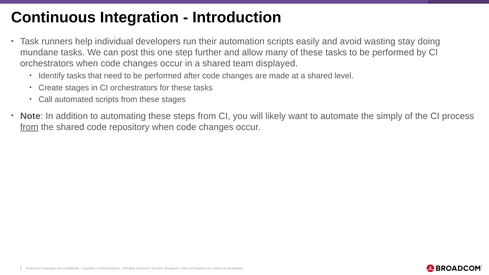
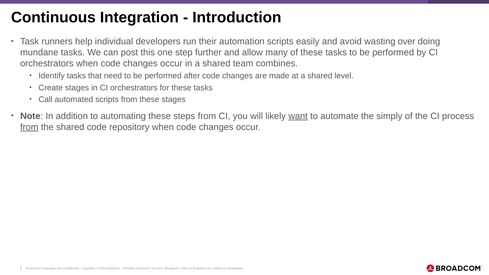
stay: stay -> over (407, 42)
displayed: displayed -> combines (277, 64)
want underline: none -> present (298, 116)
